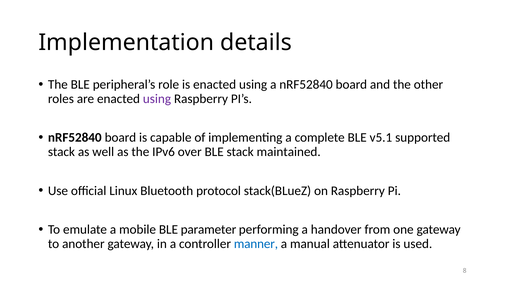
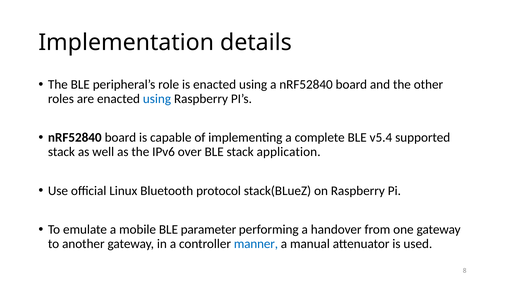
using colour: purple -> blue (157, 99)
v5.1: v5.1 -> v5.4 (381, 138)
maintained: maintained -> application (289, 152)
